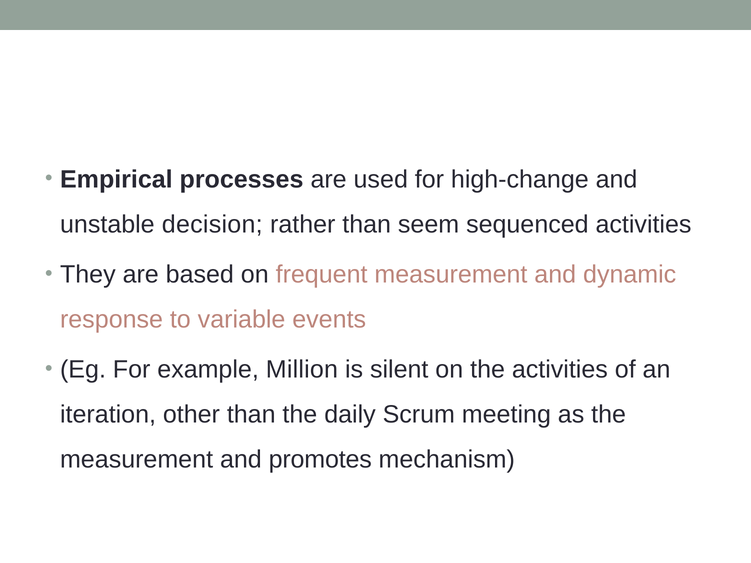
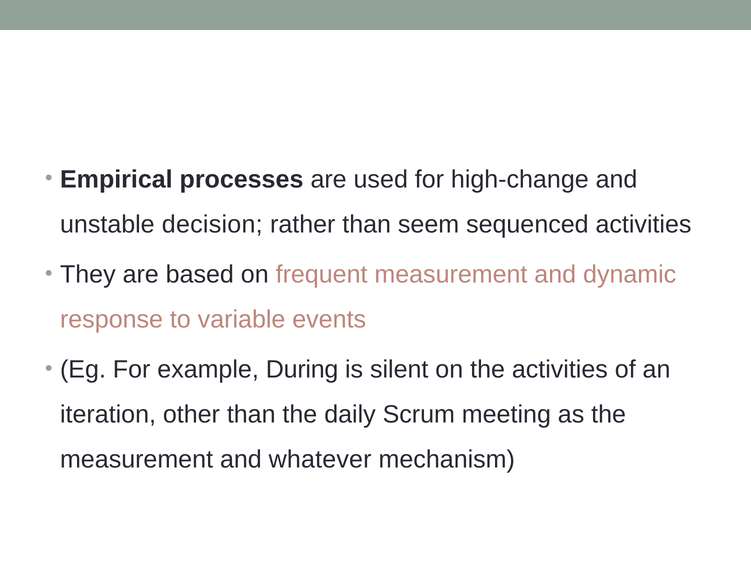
Million: Million -> During (302, 370)
promotes: promotes -> whatever (320, 460)
